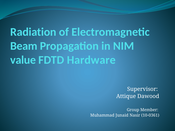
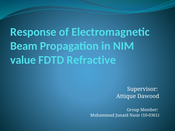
Radiation: Radiation -> Response (33, 32)
Hardware: Hardware -> Refractive (91, 60)
